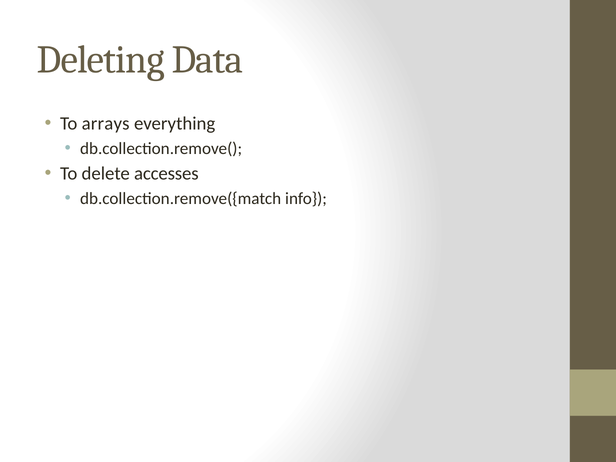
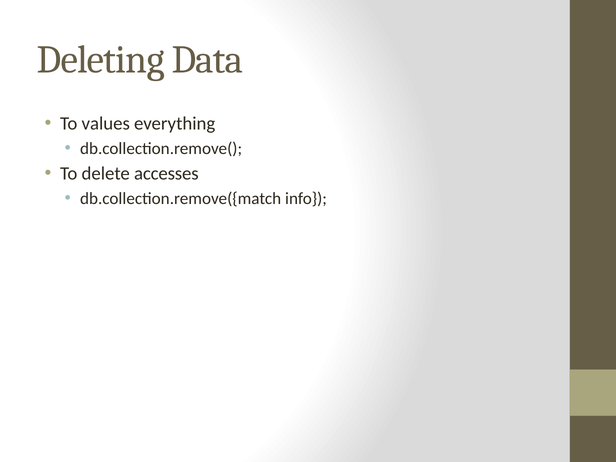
arrays: arrays -> values (106, 123)
